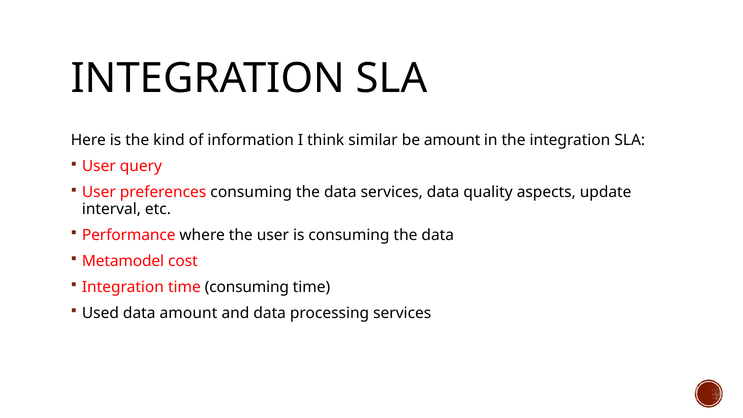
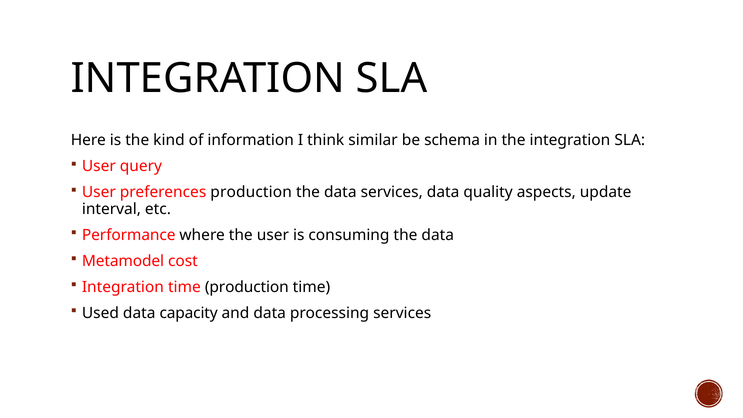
be amount: amount -> schema (452, 140)
preferences consuming: consuming -> production (251, 192)
time consuming: consuming -> production (247, 287)
data amount: amount -> capacity (189, 313)
